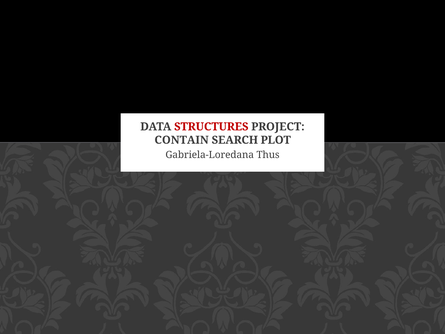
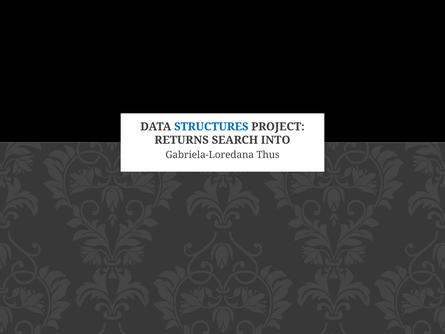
STRUCTURES colour: red -> blue (211, 127)
CONTAIN: CONTAIN -> RETURNS (182, 140)
PLOT: PLOT -> INTO (276, 140)
